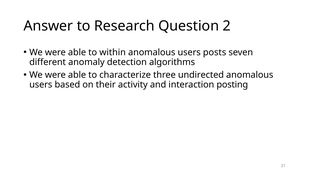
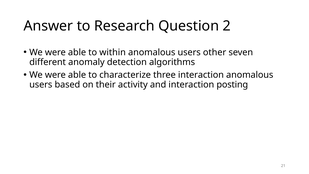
posts: posts -> other (215, 52)
three undirected: undirected -> interaction (201, 75)
